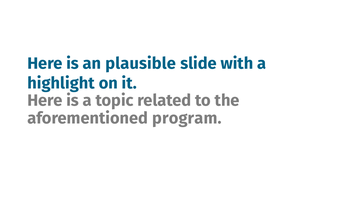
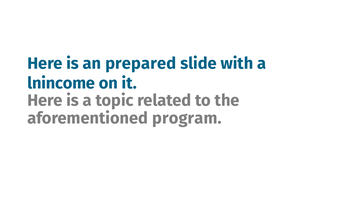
plausible: plausible -> prepared (141, 64)
highlight: highlight -> lnincome (61, 83)
